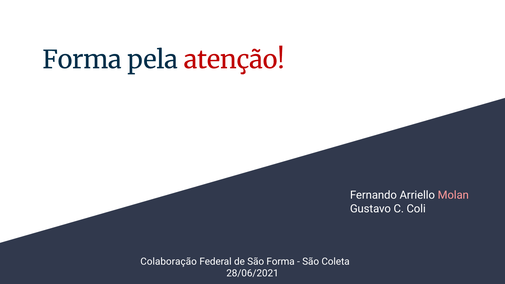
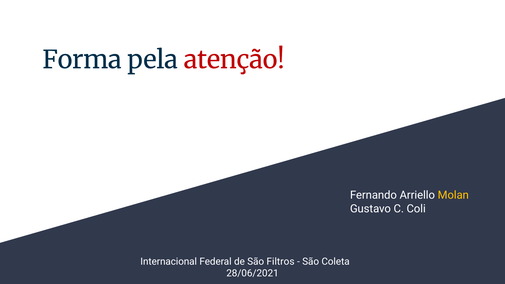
Molan colour: pink -> yellow (453, 195)
Colaboração: Colaboração -> Internacional (169, 262)
São Forma: Forma -> Filtros (281, 262)
